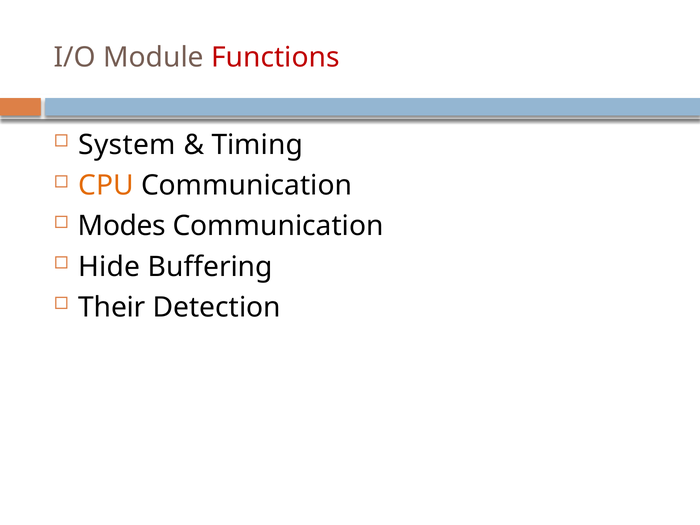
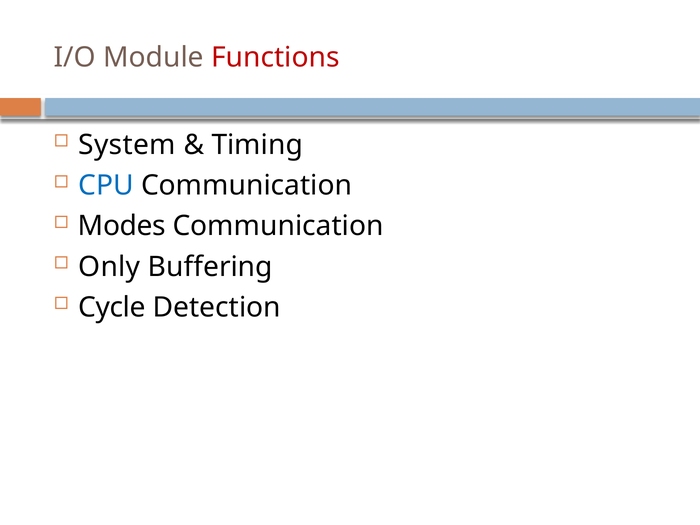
CPU colour: orange -> blue (106, 185)
Hide: Hide -> Only (109, 267)
Their: Their -> Cycle (112, 307)
